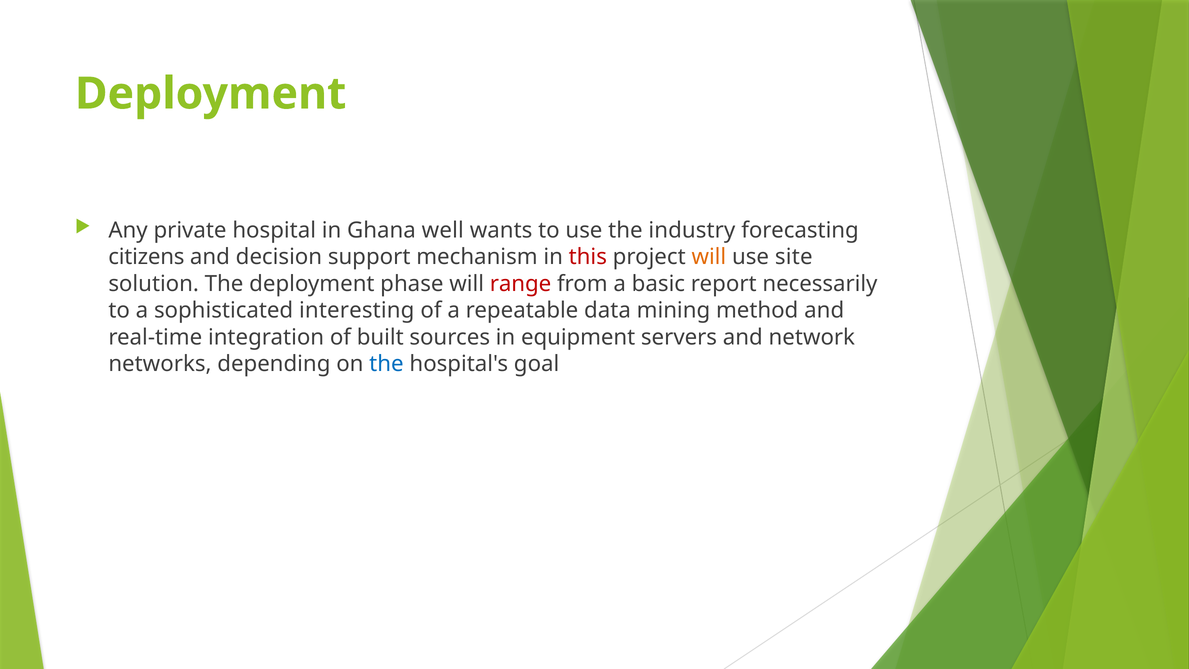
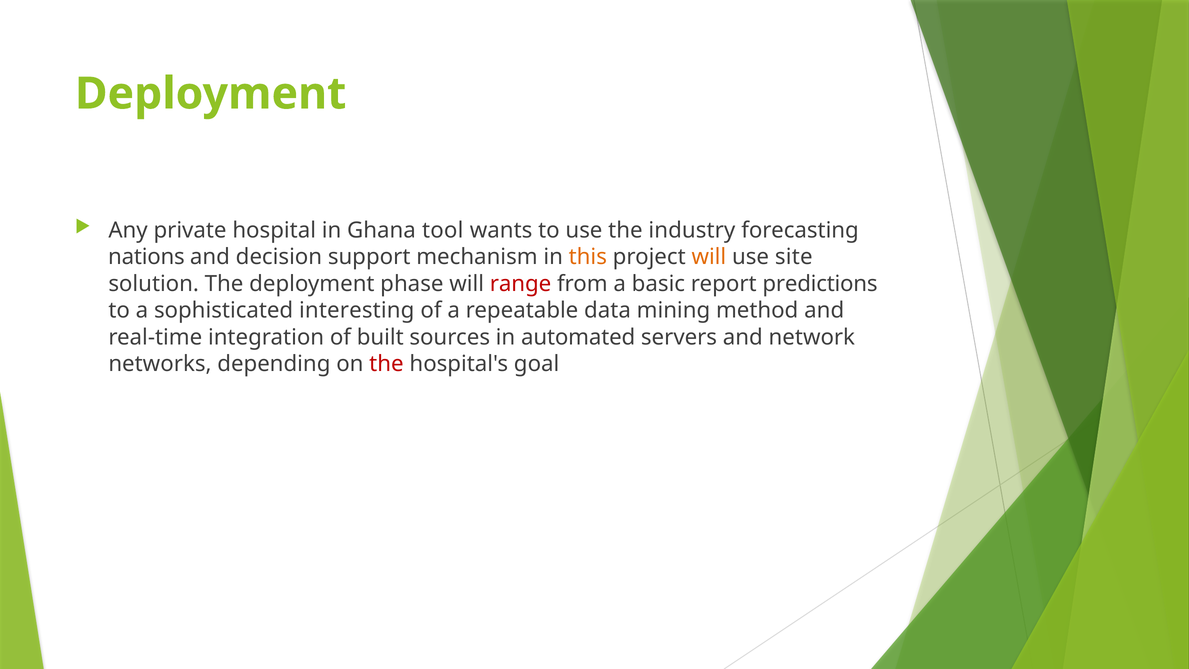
well: well -> tool (443, 230)
citizens: citizens -> nations (146, 257)
this colour: red -> orange (588, 257)
necessarily: necessarily -> predictions (820, 284)
equipment: equipment -> automated (578, 337)
the colour: blue -> red (386, 364)
